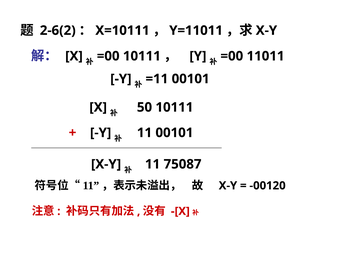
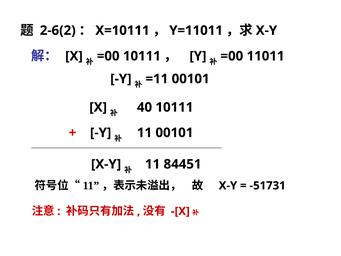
50: 50 -> 40 (144, 107)
75087: 75087 -> 84451 (183, 164)
-00120: -00120 -> -51731 (268, 185)
